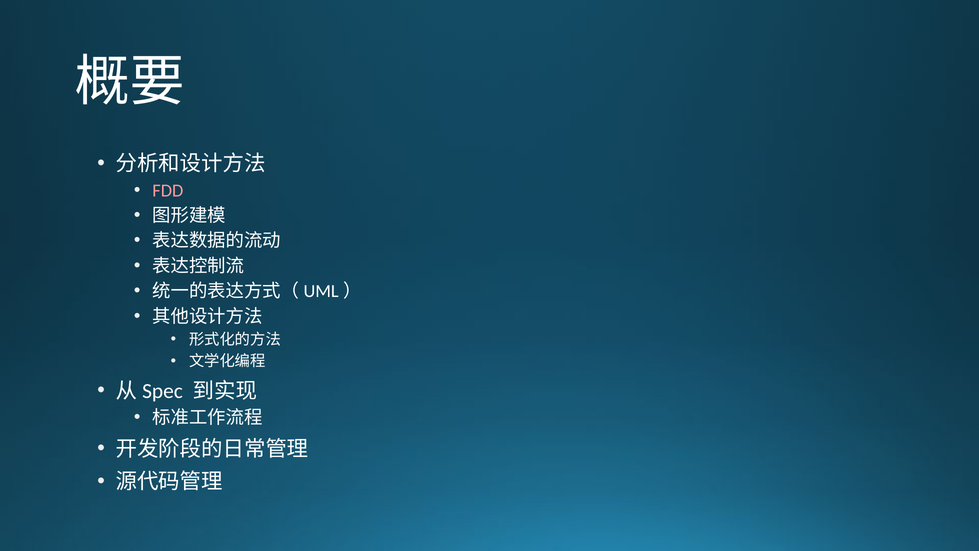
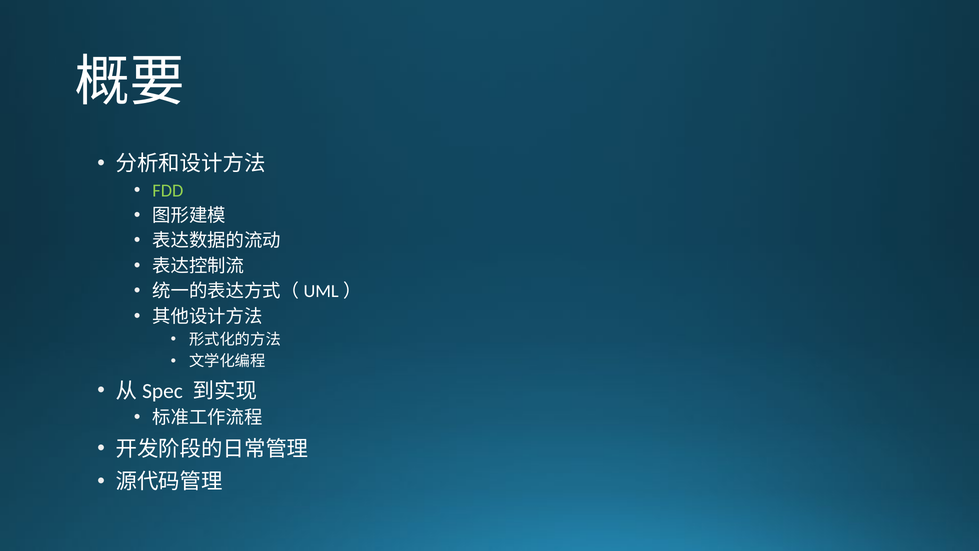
FDD colour: pink -> light green (168, 190)
